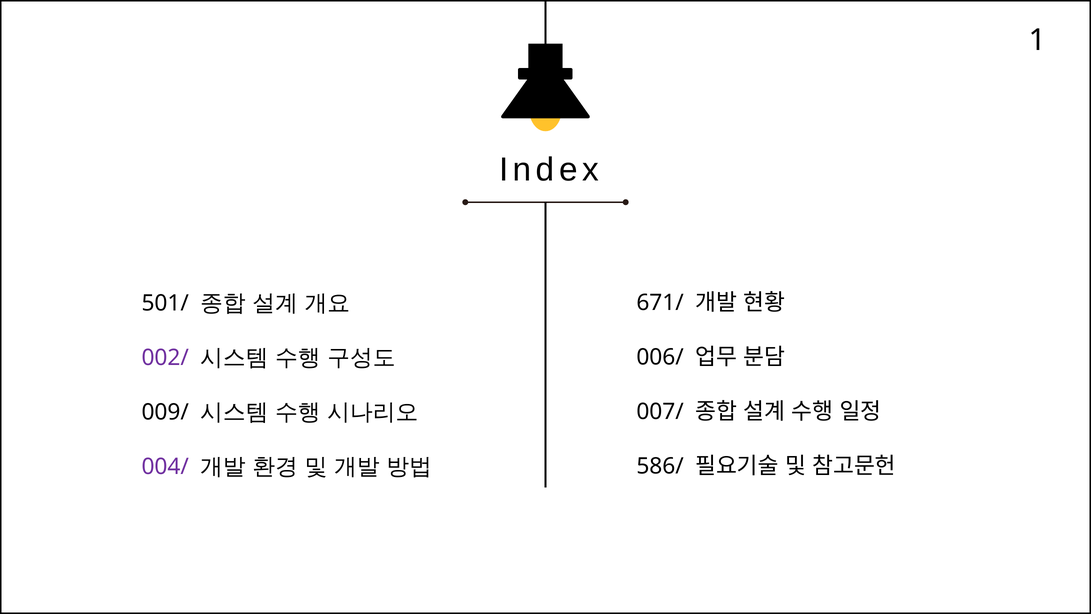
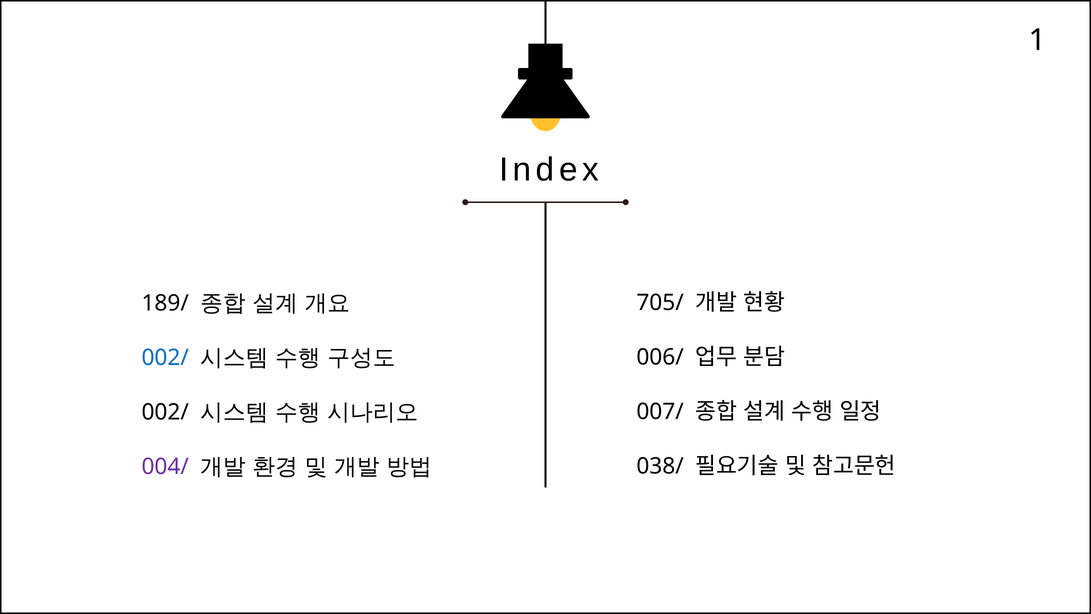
671/: 671/ -> 705/ (660, 303)
501/: 501/ -> 189/ (165, 303)
002/ colour: purple -> blue (165, 357)
009/: 009/ -> 002/ (165, 412)
586/: 586/ -> 038/ (660, 466)
